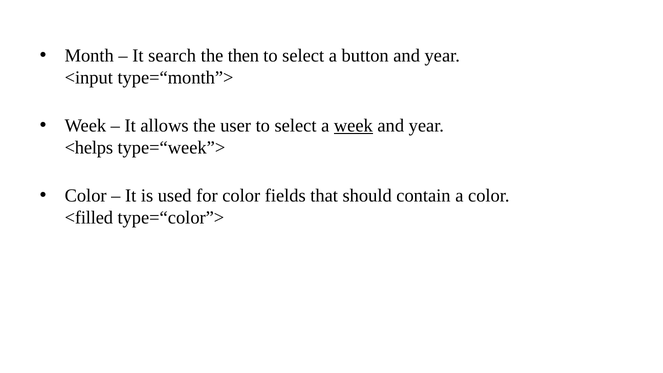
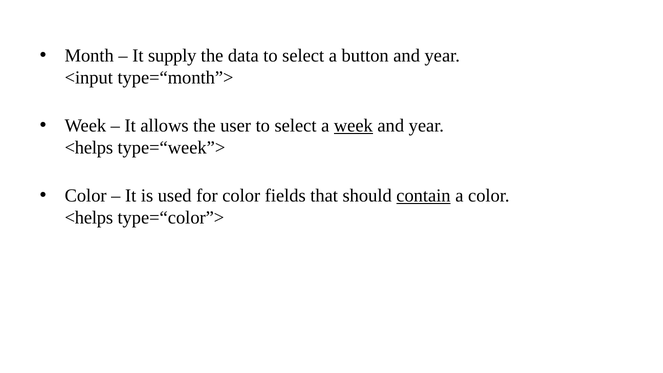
search: search -> supply (172, 55)
then: then -> data (243, 55)
contain underline: none -> present (423, 196)
<filled: <filled -> <helps (89, 218)
